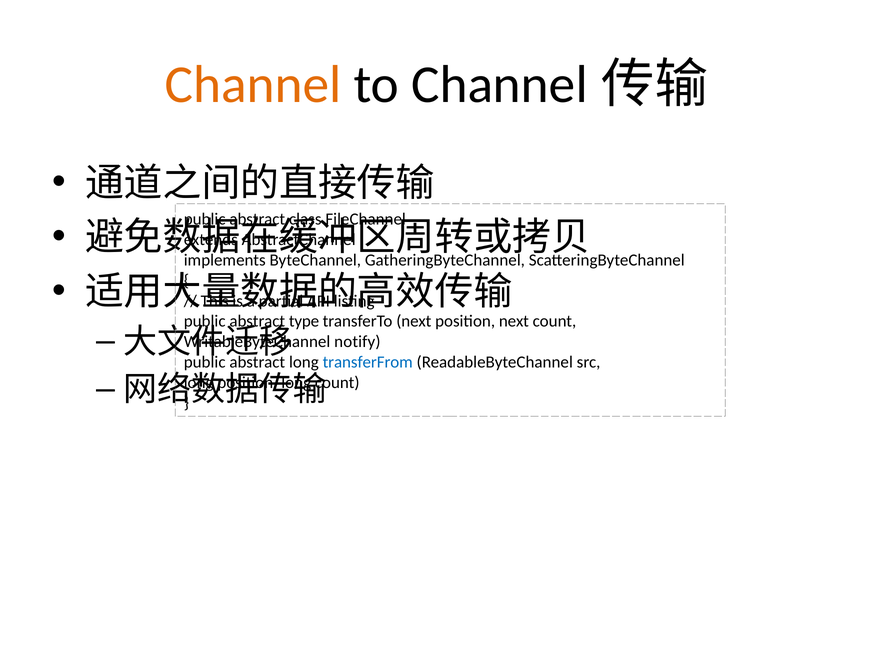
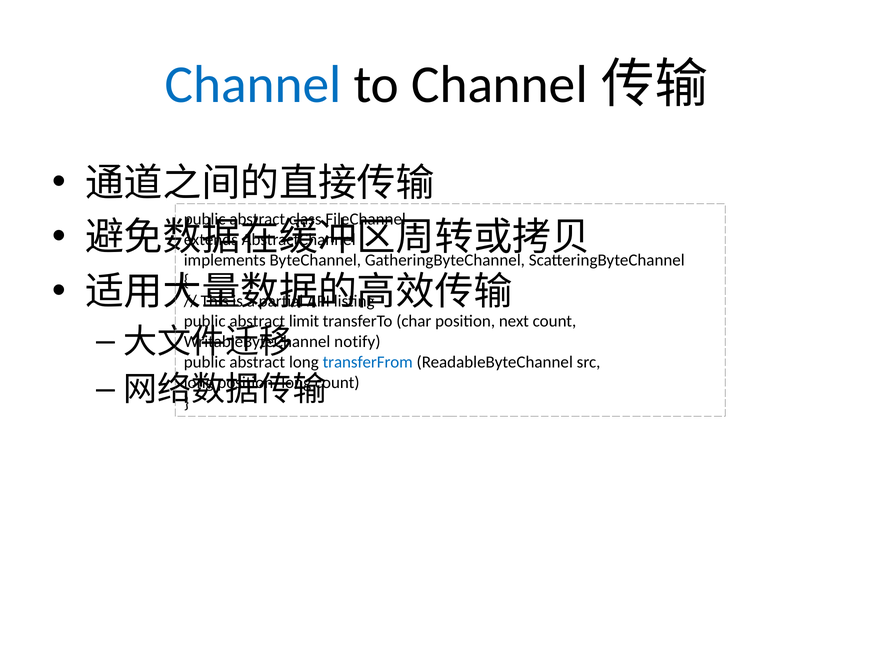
Channel colour: orange -> blue (253, 85)
type: type -> limit (304, 321)
transferTo next: next -> char (414, 321)
